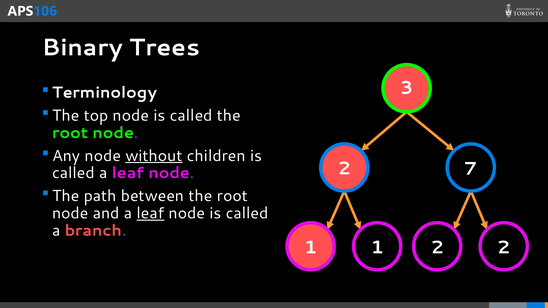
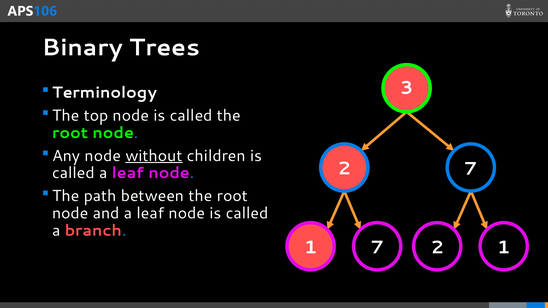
leaf underline: present -> none (150, 213)
1 1: 1 -> 7 (377, 248)
2 2: 2 -> 1 (504, 248)
